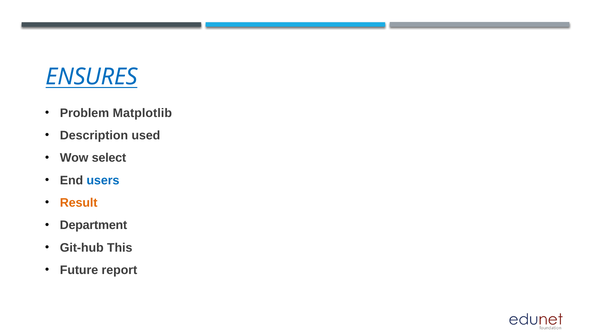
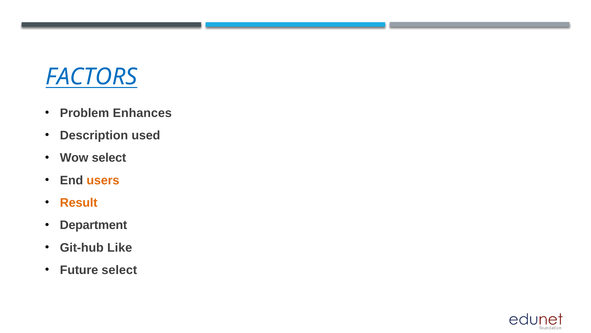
ENSURES: ENSURES -> FACTORS (92, 77)
Matplotlib: Matplotlib -> Enhances (142, 113)
users colour: blue -> orange (103, 180)
This: This -> Like (120, 247)
Future report: report -> select (119, 270)
